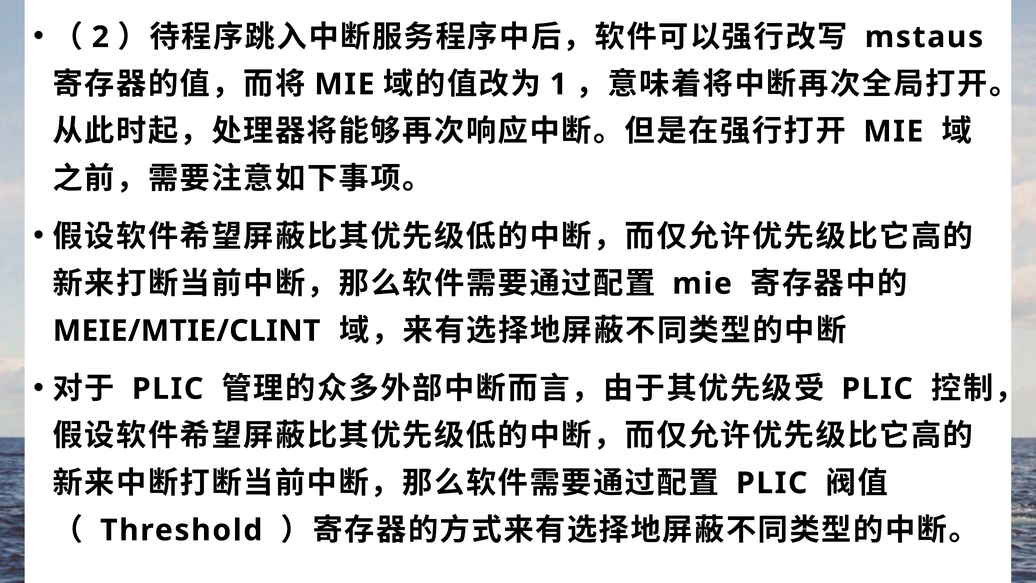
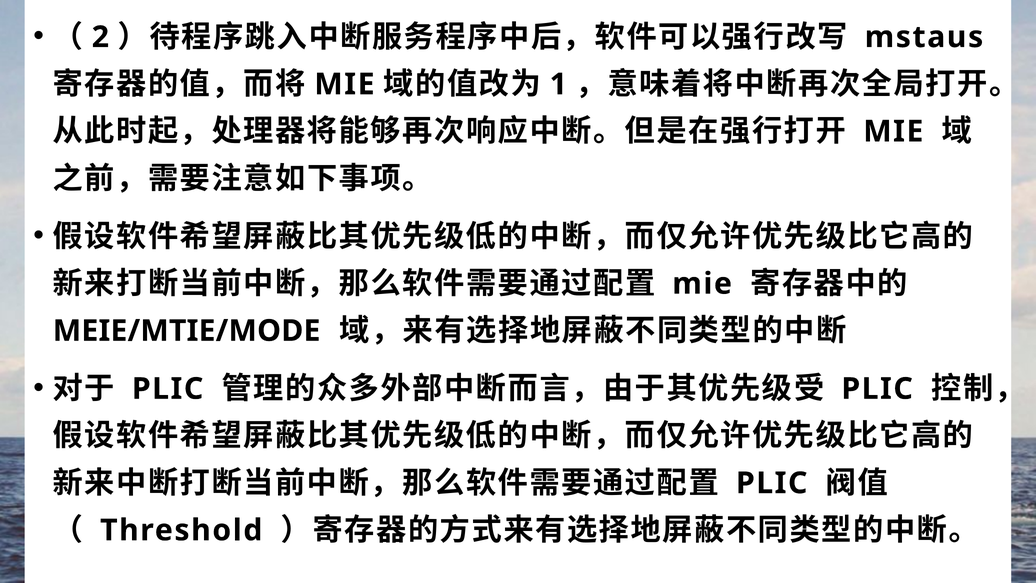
MEIE/MTIE/CLINT: MEIE/MTIE/CLINT -> MEIE/MTIE/MODE (187, 331)
